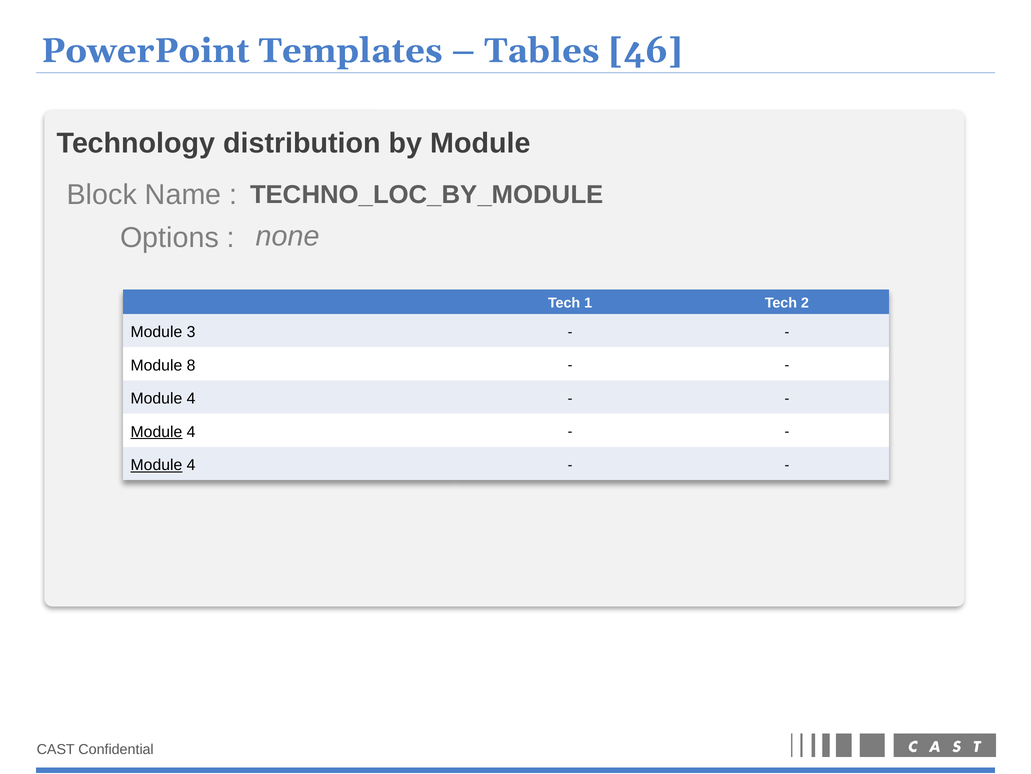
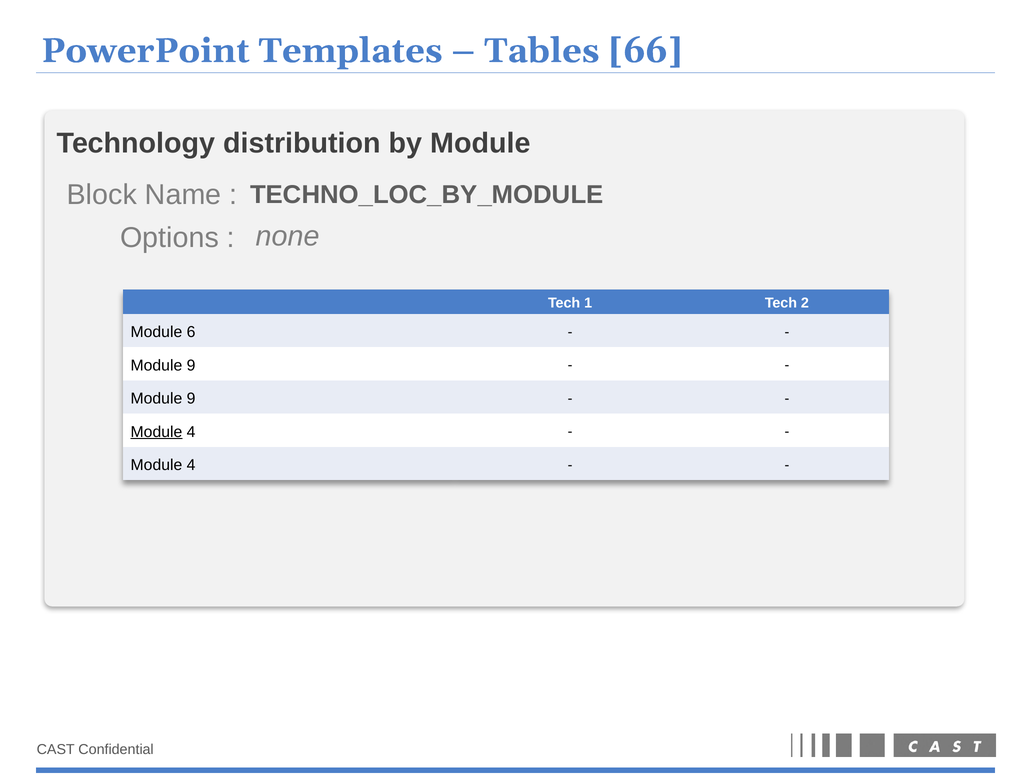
46: 46 -> 66 (645, 51)
3: 3 -> 6 (191, 332)
8: 8 -> 9 (191, 365)
4: 4 -> 9 (191, 398)
Module underline: present -> none (156, 465)
